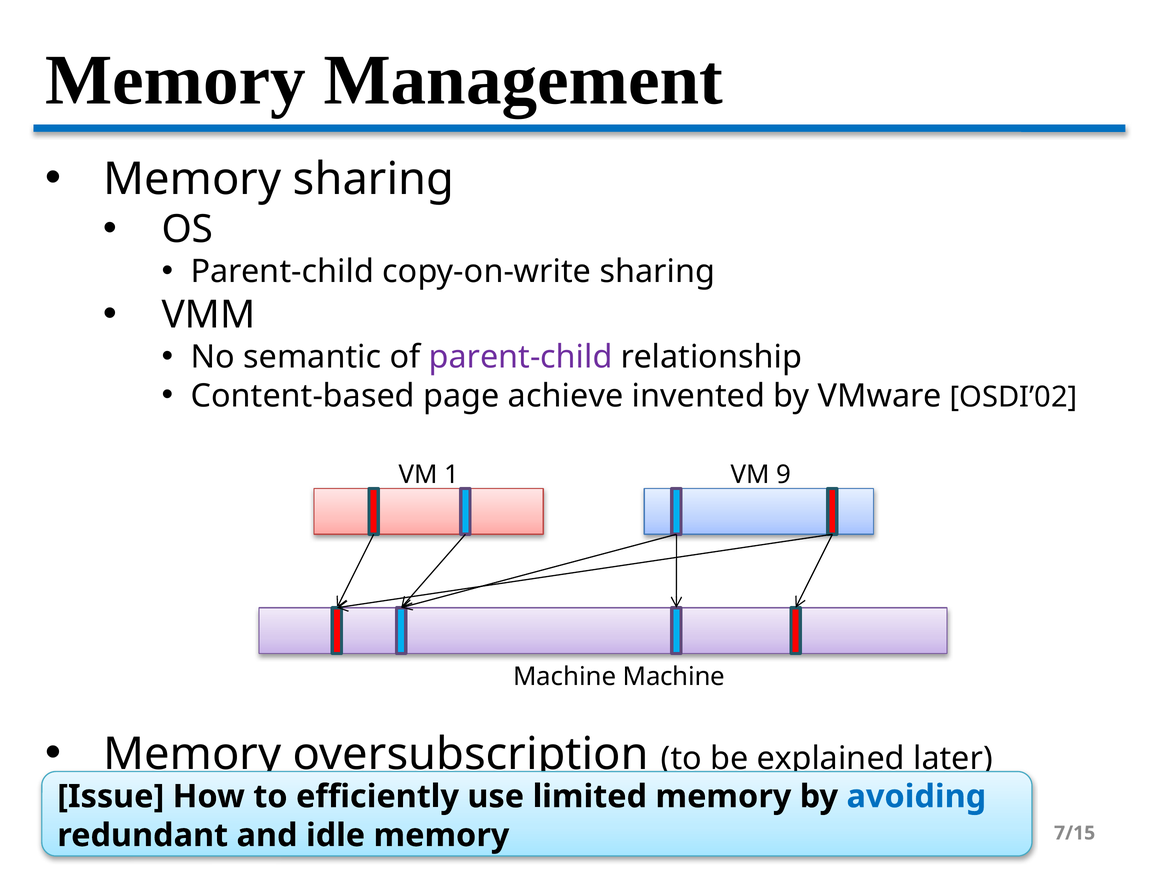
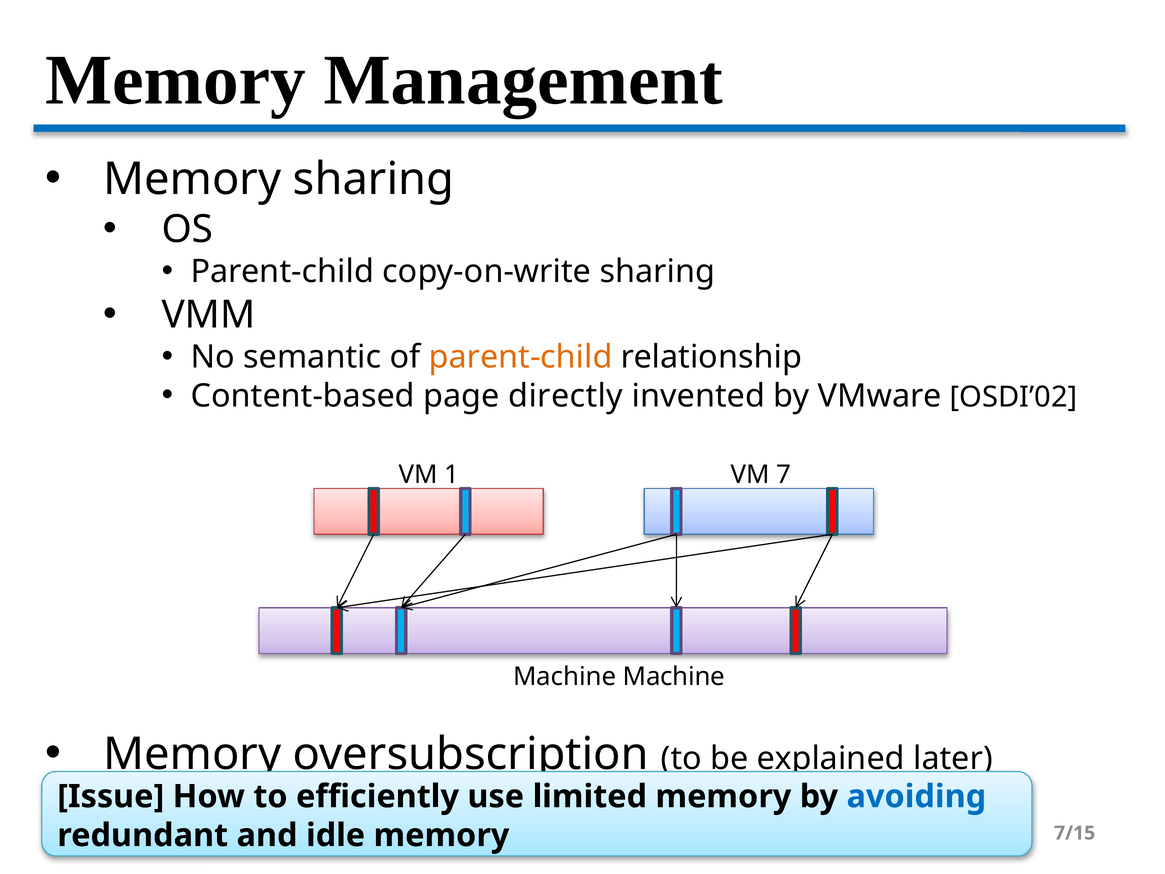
parent-child colour: purple -> orange (521, 357)
achieve: achieve -> directly (566, 396)
9: 9 -> 7 (784, 475)
